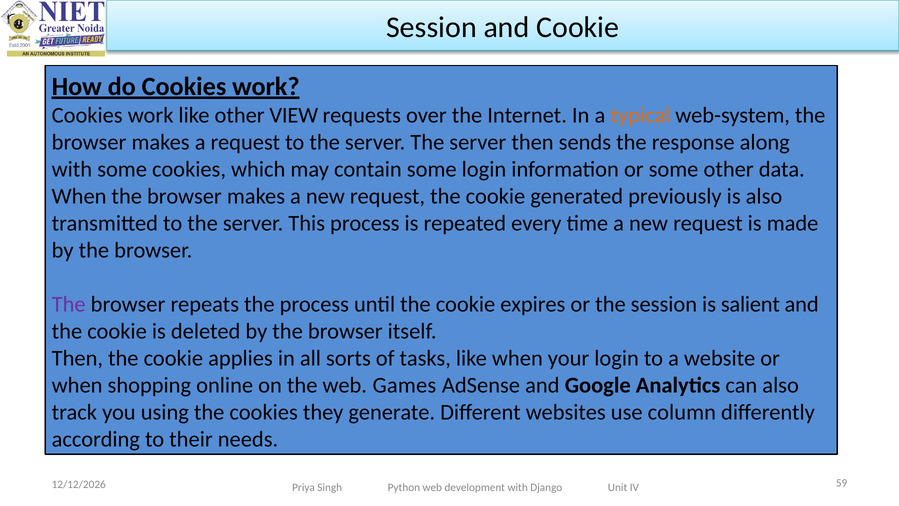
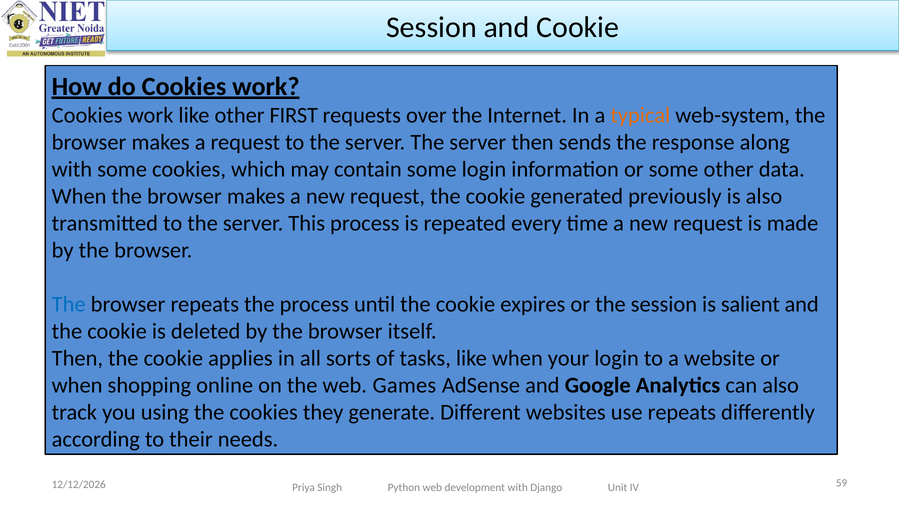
VIEW: VIEW -> FIRST (294, 115)
The colour: purple -> blue (69, 304)
use column: column -> repeats (682, 412)
